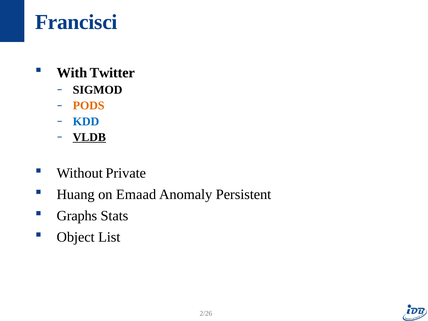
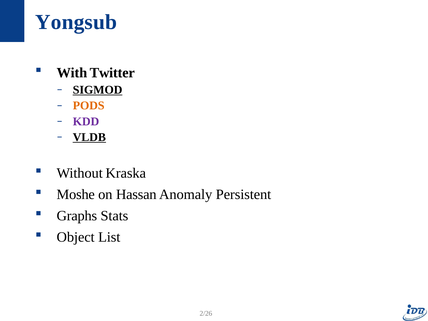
Francisci: Francisci -> Yongsub (76, 22)
SIGMOD underline: none -> present (98, 90)
KDD colour: blue -> purple (86, 121)
Private: Private -> Kraska (126, 173)
Huang: Huang -> Moshe (76, 194)
Emaad: Emaad -> Hassan (136, 194)
